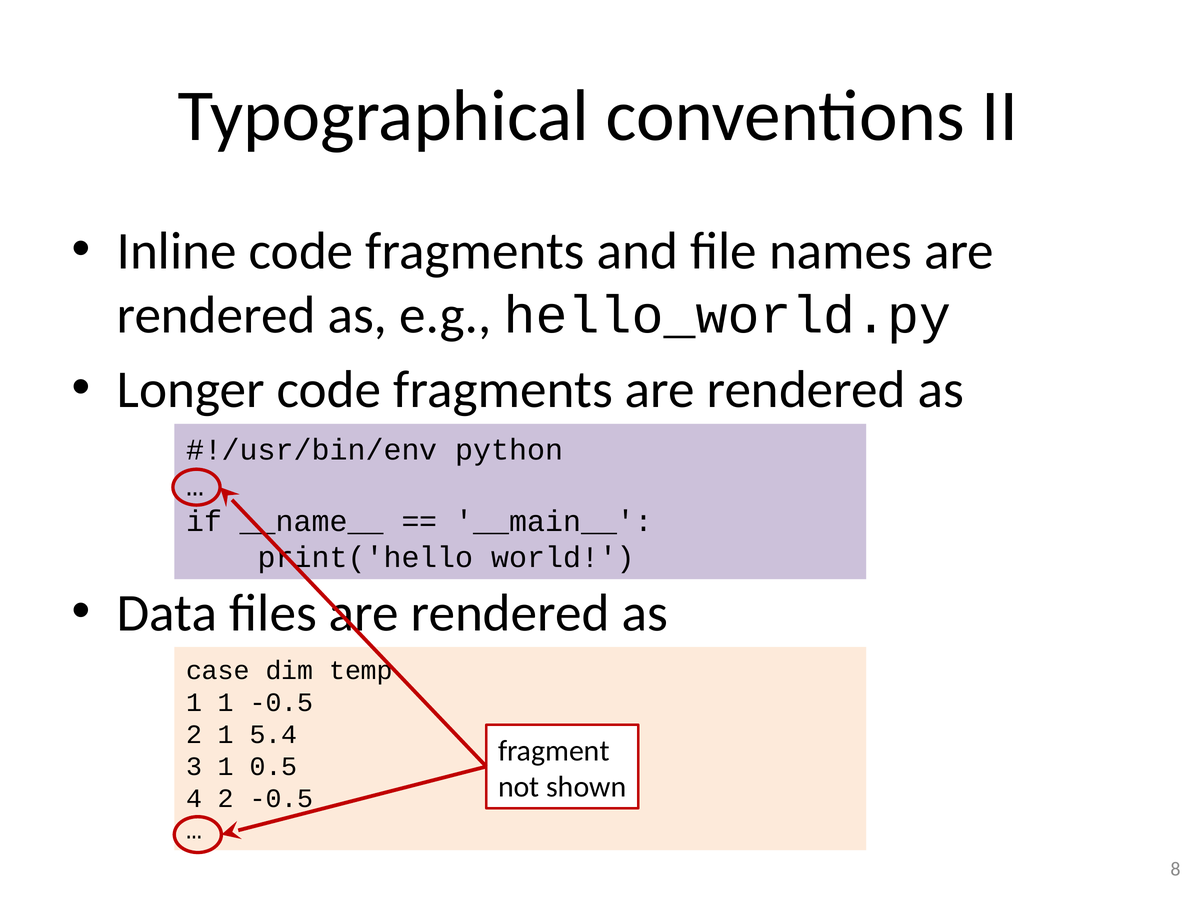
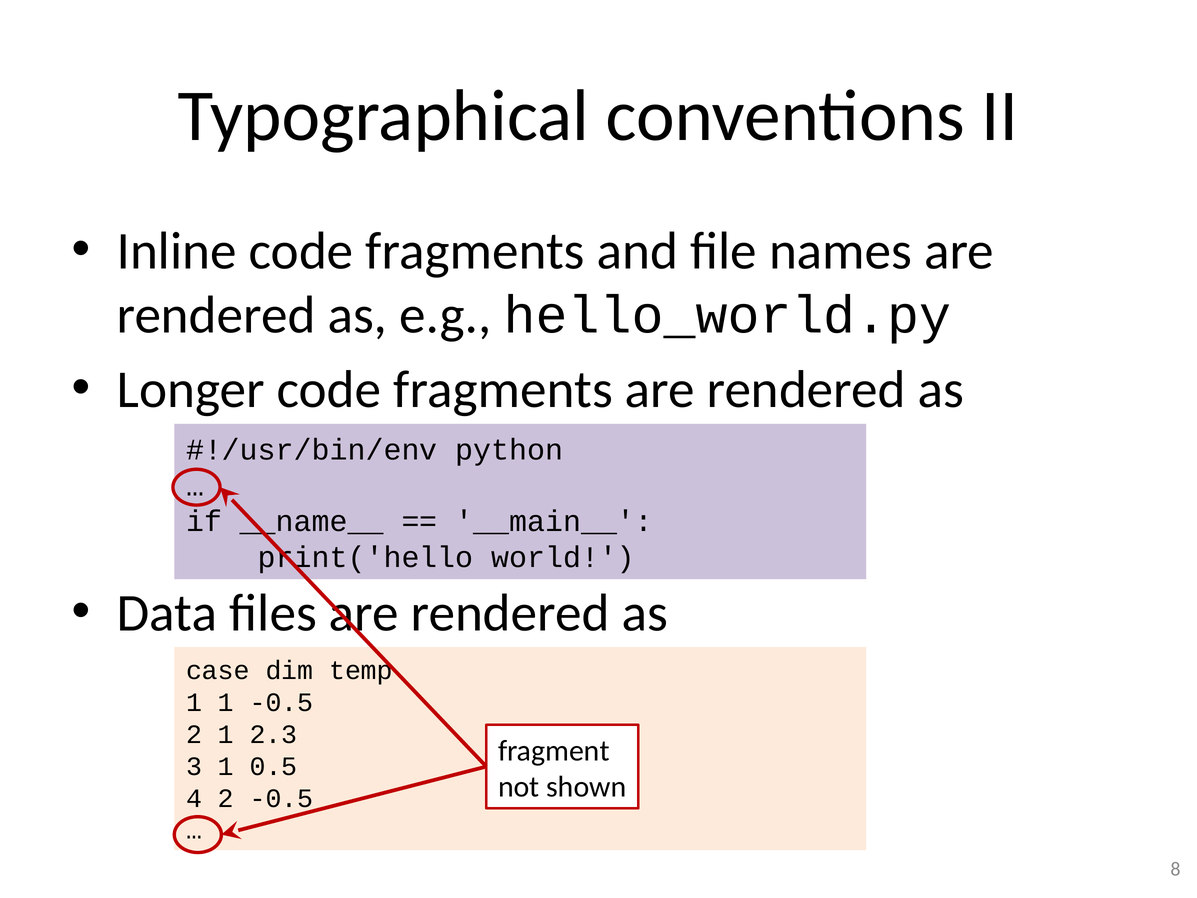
5.4: 5.4 -> 2.3 (273, 734)
